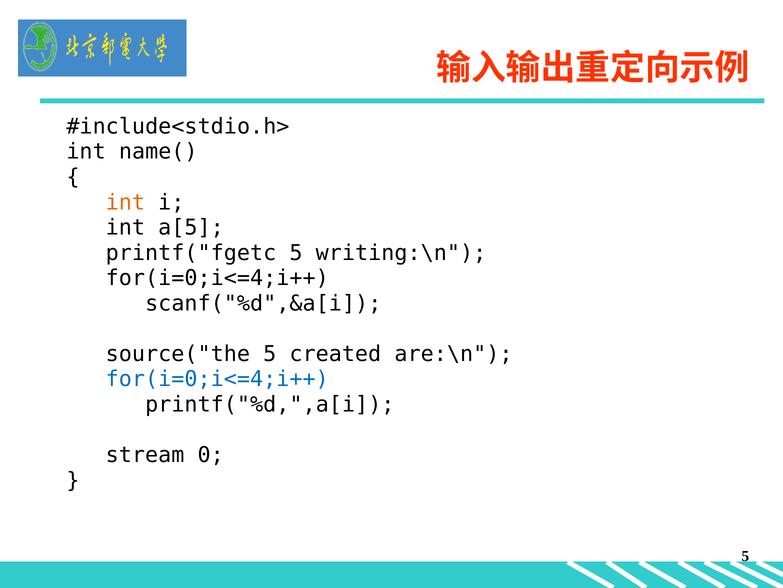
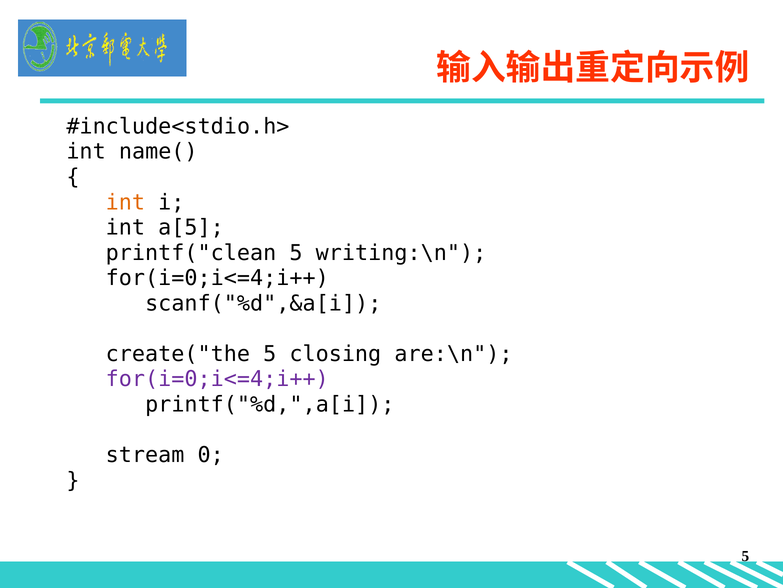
printf("fgetc: printf("fgetc -> printf("clean (191, 253)
source("the: source("the -> create("the (178, 354)
created: created -> closing (335, 354)
for(i=0;i<=4;i++ colour: blue -> purple (217, 379)
